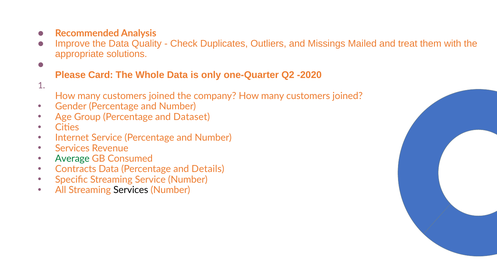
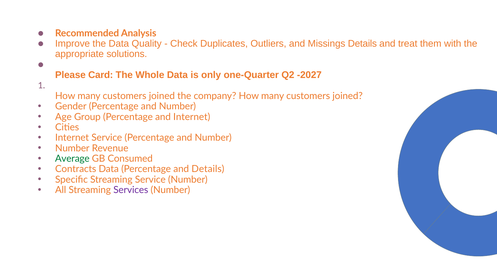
Missings Mailed: Mailed -> Details (362, 44)
-2020: -2020 -> -2027 (309, 75)
and Dataset: Dataset -> Internet (192, 117)
Services: Services -> Number (72, 148)
Services colour: black -> purple (131, 190)
